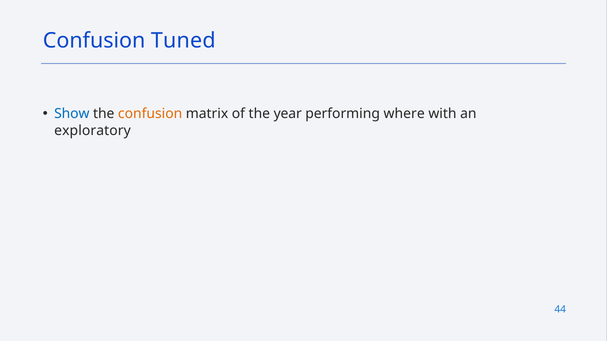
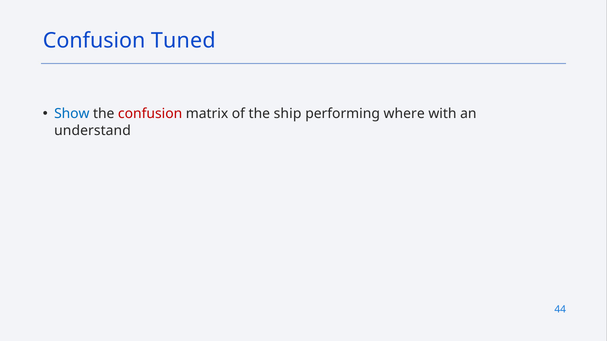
confusion colour: orange -> red (150, 114)
year: year -> ship (288, 114)
exploratory: exploratory -> understand (93, 131)
